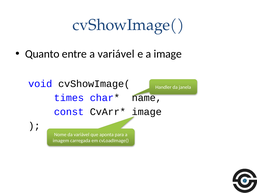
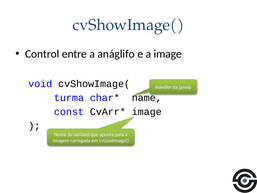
Quanto: Quanto -> Control (42, 54)
a variável: variável -> anáglifo (116, 54)
times: times -> turma (69, 98)
